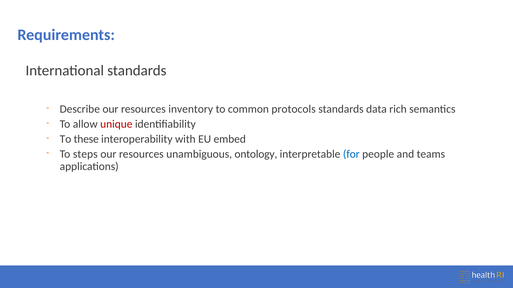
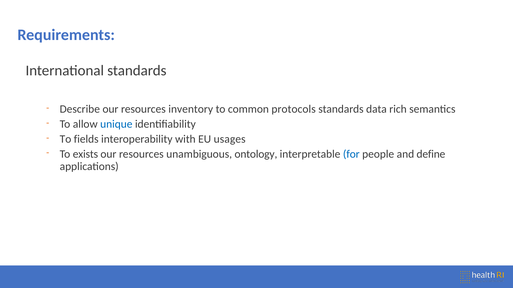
unique colour: red -> blue (116, 124)
these: these -> fields (86, 139)
embed: embed -> usages (230, 139)
steps: steps -> exists (85, 154)
teams: teams -> define (431, 154)
